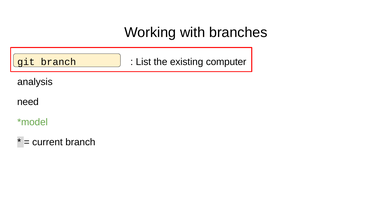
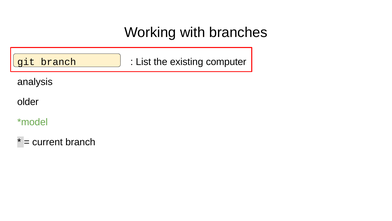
need: need -> older (28, 102)
